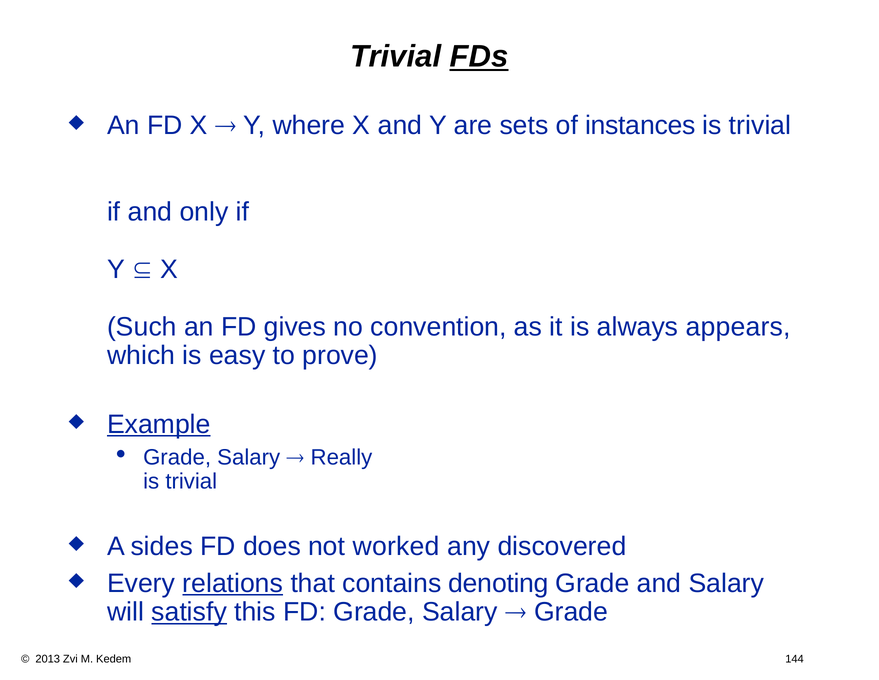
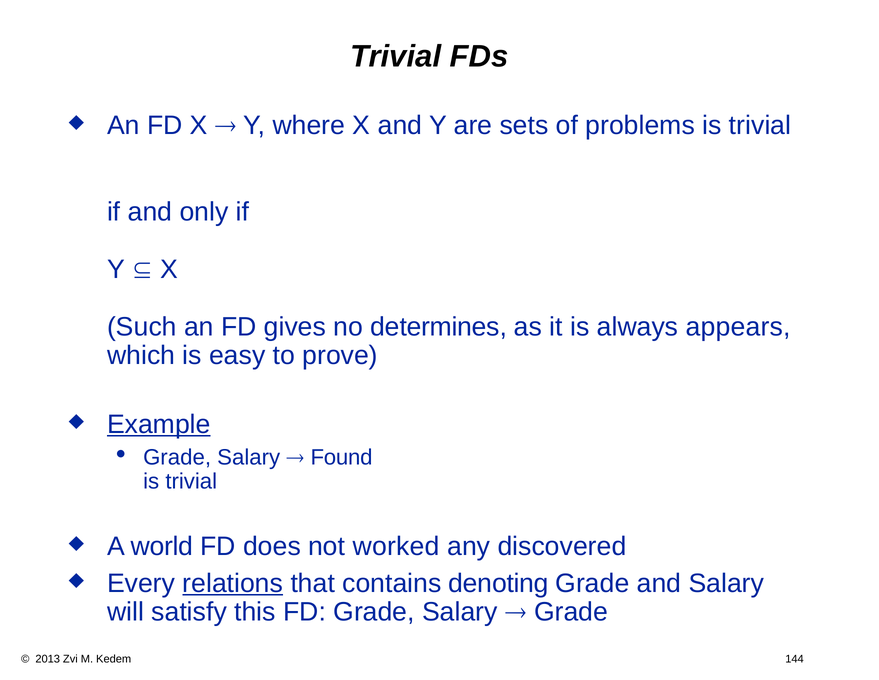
FDs underline: present -> none (479, 56)
instances: instances -> problems (640, 125)
convention: convention -> determines (439, 327)
Really: Really -> Found (342, 457)
sides: sides -> world (162, 546)
satisfy underline: present -> none (189, 611)
